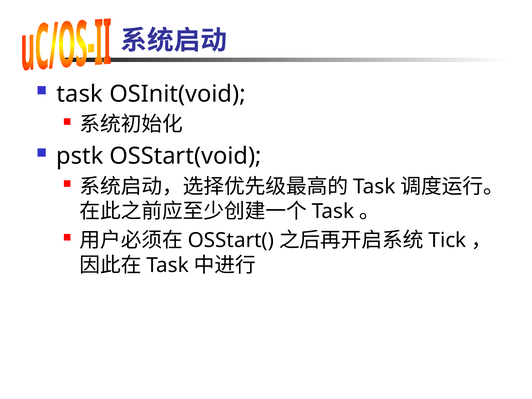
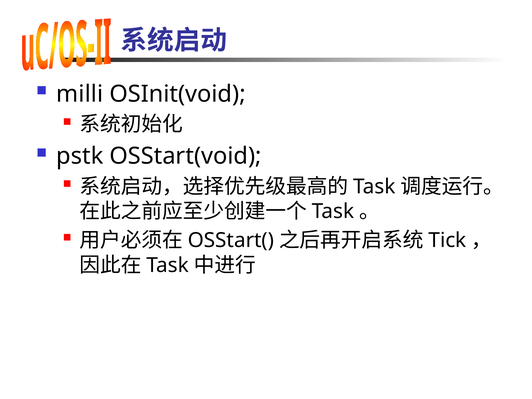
task: task -> milli (80, 94)
